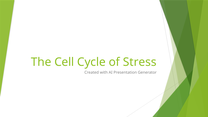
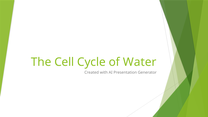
Stress: Stress -> Water (140, 62)
